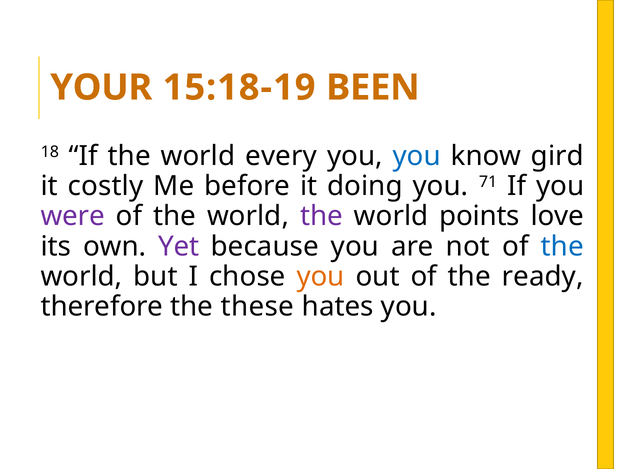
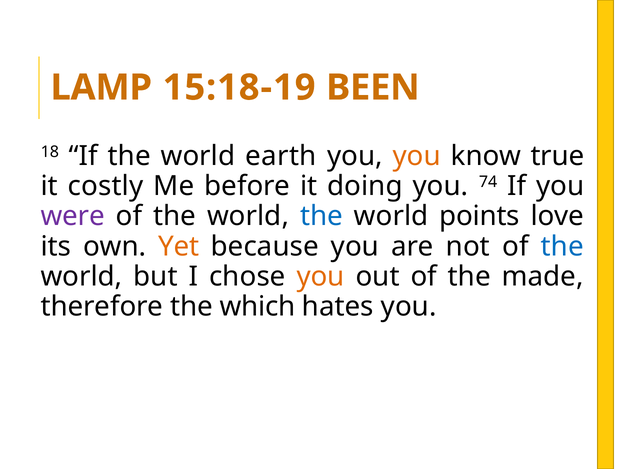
YOUR: YOUR -> LAMP (101, 87)
every: every -> earth (281, 156)
you colour: blue -> orange (417, 156)
gird: gird -> true (557, 156)
71: 71 -> 74 (488, 182)
the colour: purple -> blue (321, 216)
Yet colour: purple -> orange (179, 246)
ready: ready -> made (543, 276)
these: these -> which (258, 306)
